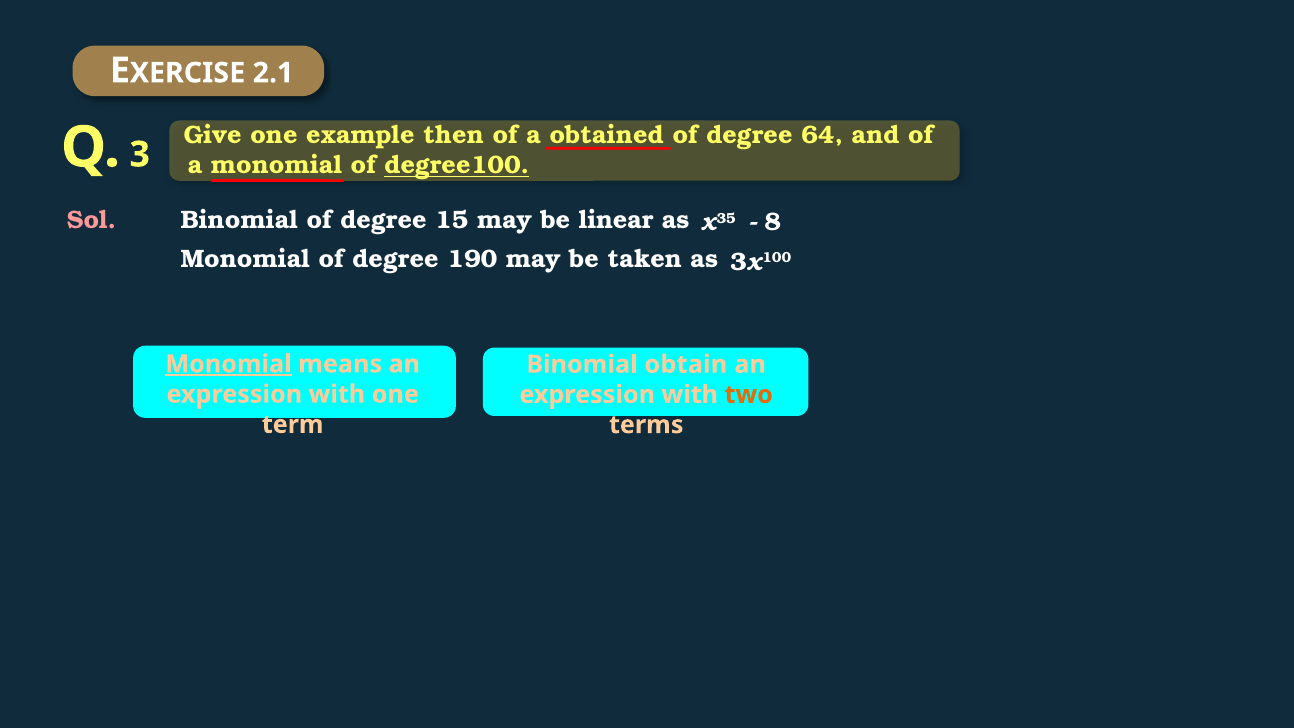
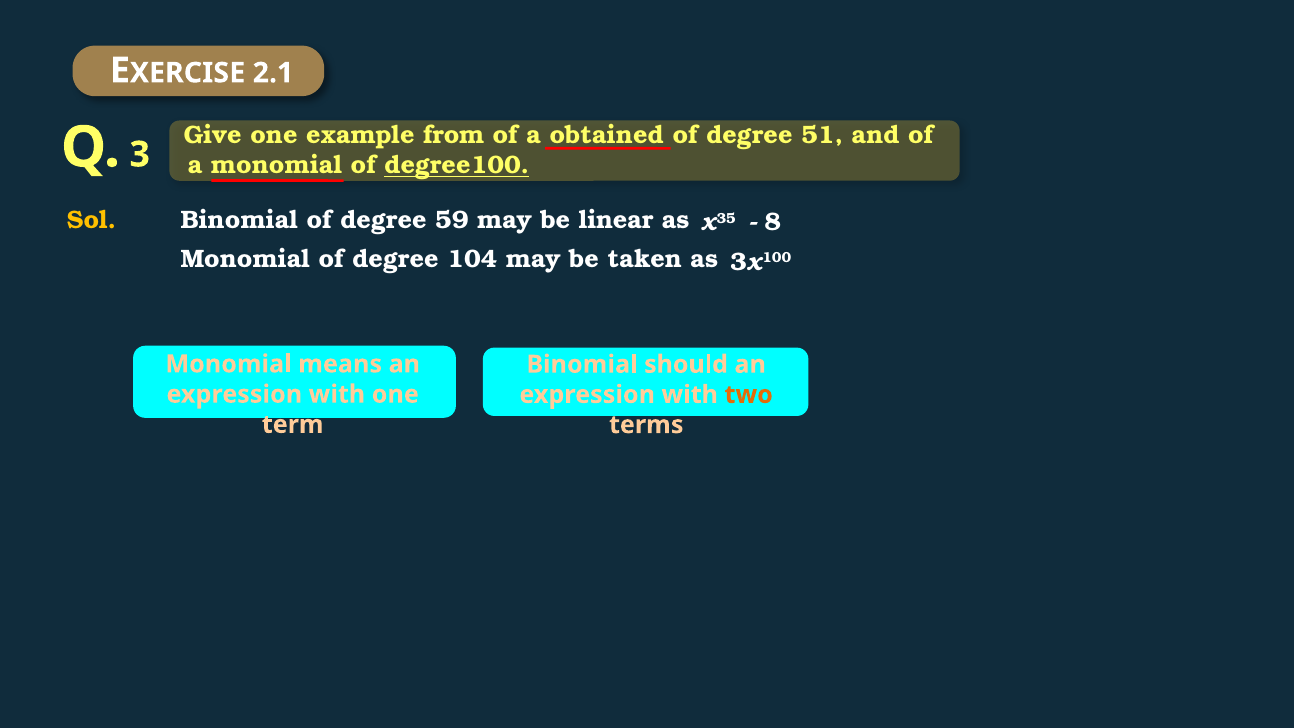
then: then -> from (454, 135)
64: 64 -> 51 (822, 135)
Sol colour: pink -> yellow (92, 221)
15: 15 -> 59 (452, 221)
190: 190 -> 104 (472, 259)
Monomial underline: present -> none (228, 364)
obtain: obtain -> should (686, 364)
